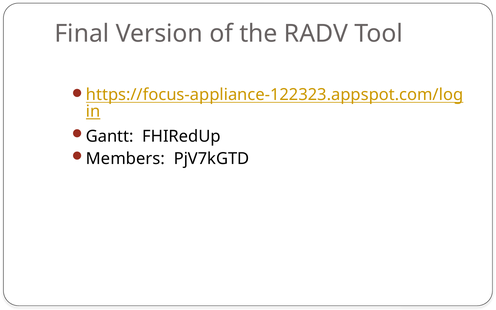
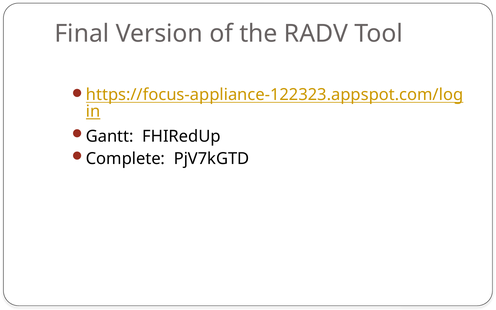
Members: Members -> Complete (125, 159)
